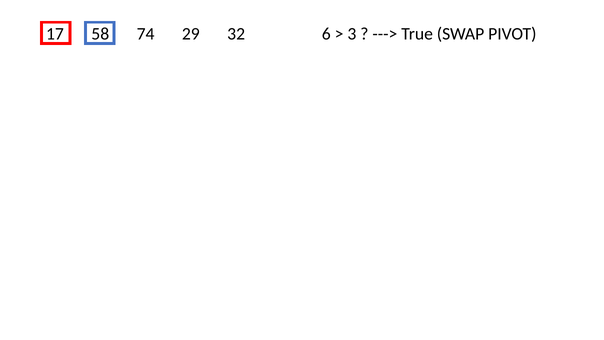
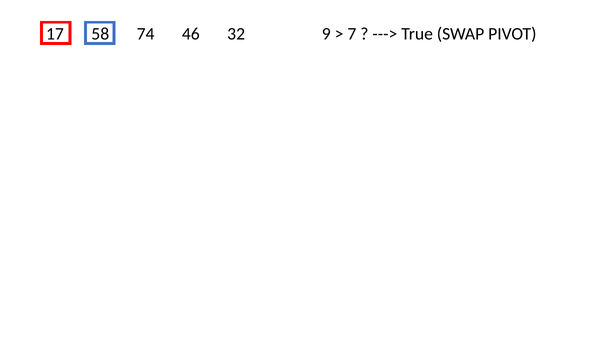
29: 29 -> 46 (191, 34)
6: 6 -> 9 (326, 34)
3: 3 -> 7 (352, 34)
